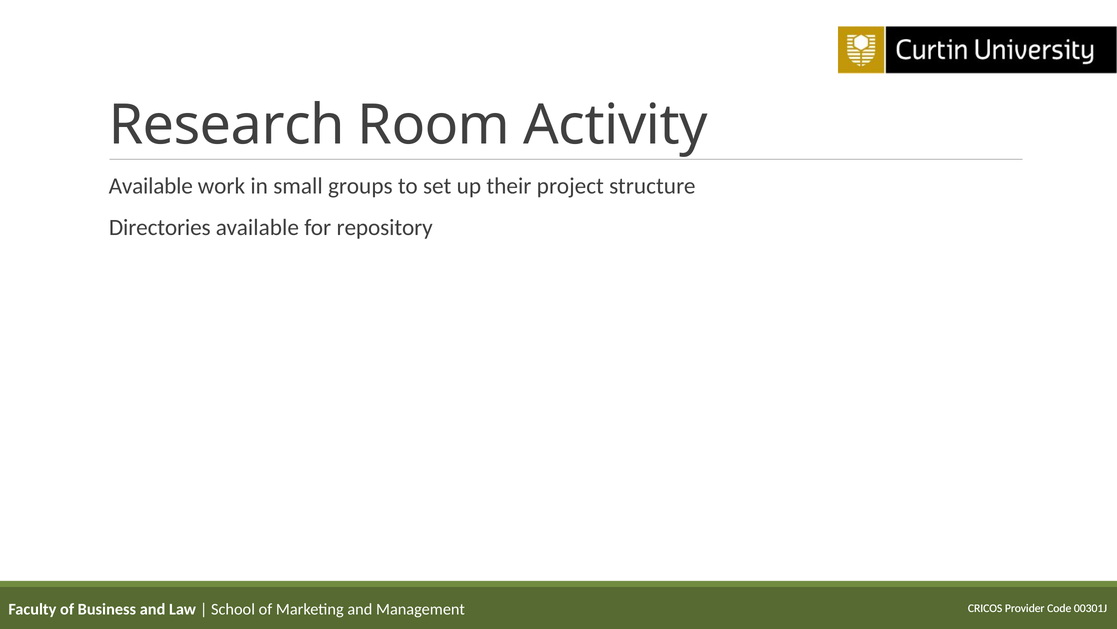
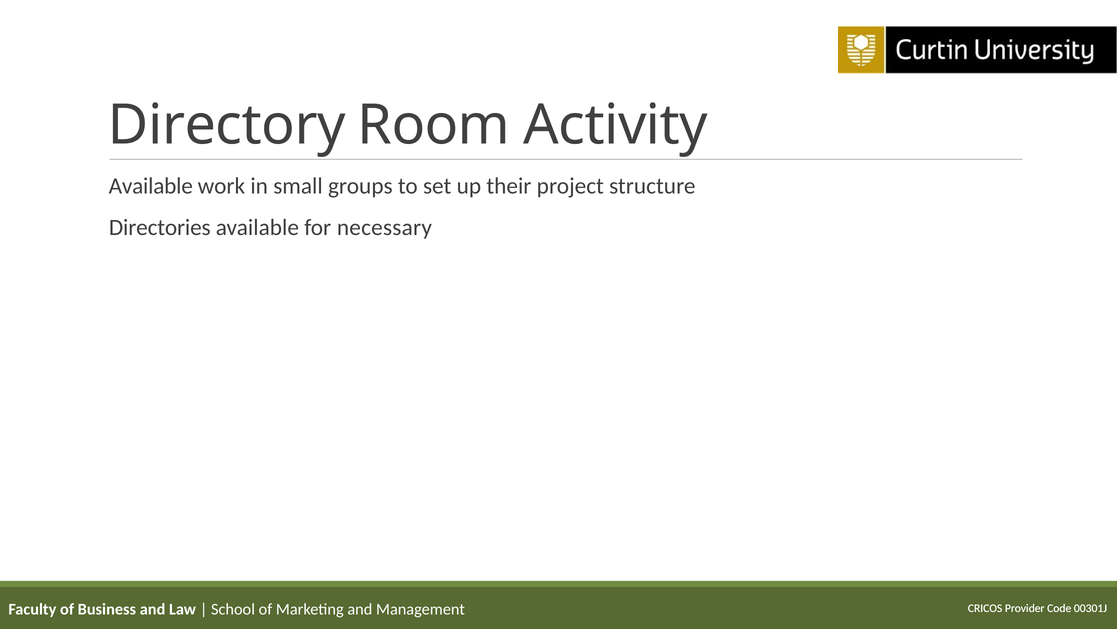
Research: Research -> Directory (227, 125)
repository: repository -> necessary (384, 227)
